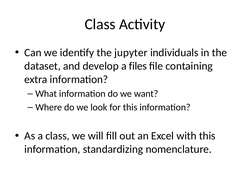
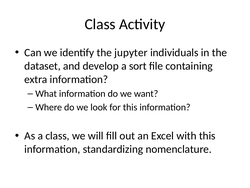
files: files -> sort (138, 66)
